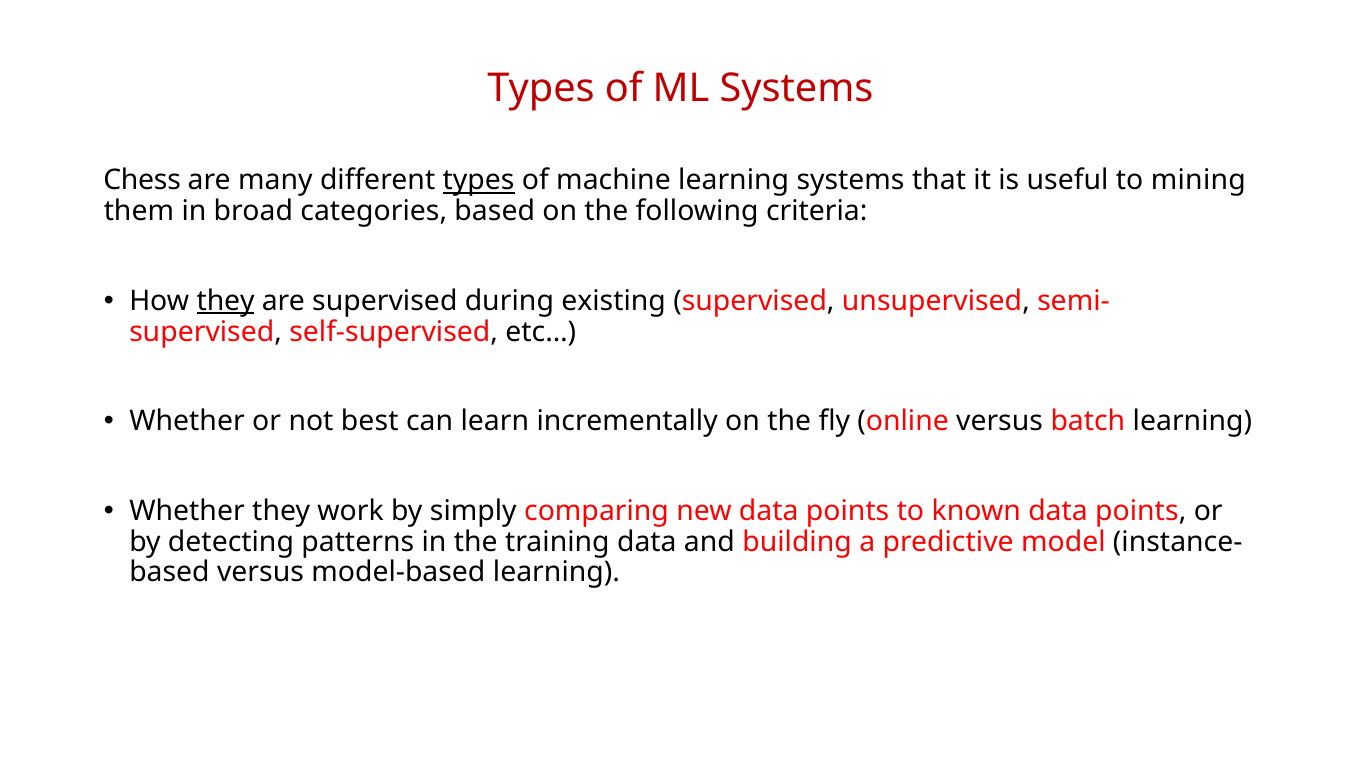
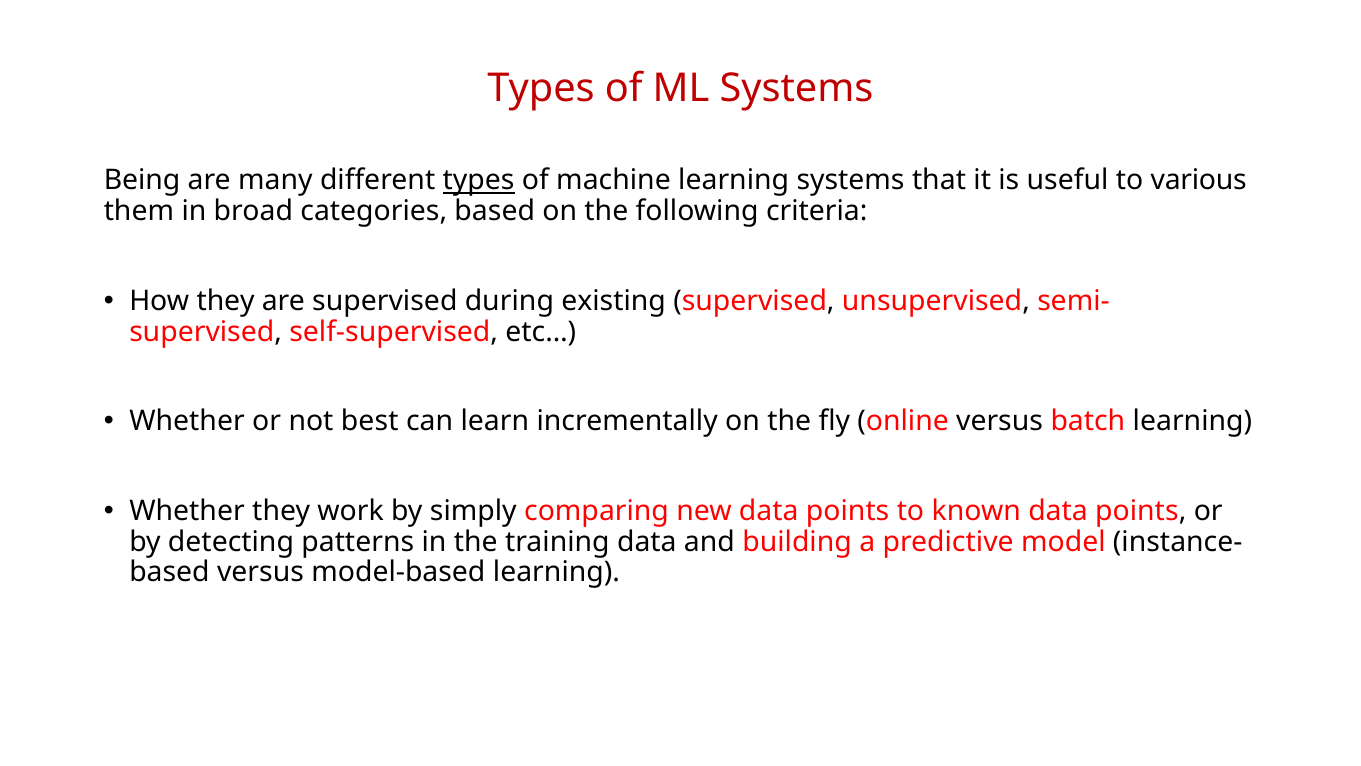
Chess: Chess -> Being (142, 181)
mining: mining -> various (1199, 181)
they underline: present -> none (226, 301)
